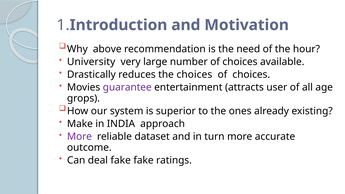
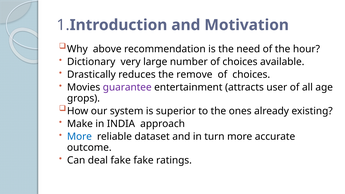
University: University -> Dictionary (91, 62)
the choices: choices -> remove (194, 75)
More colour: purple -> blue (79, 137)
